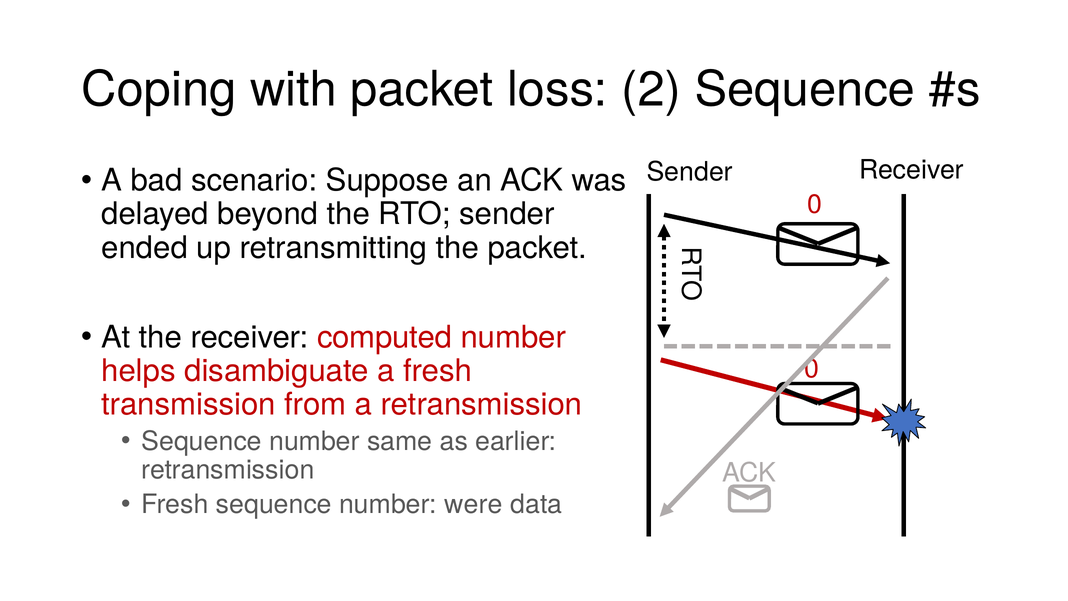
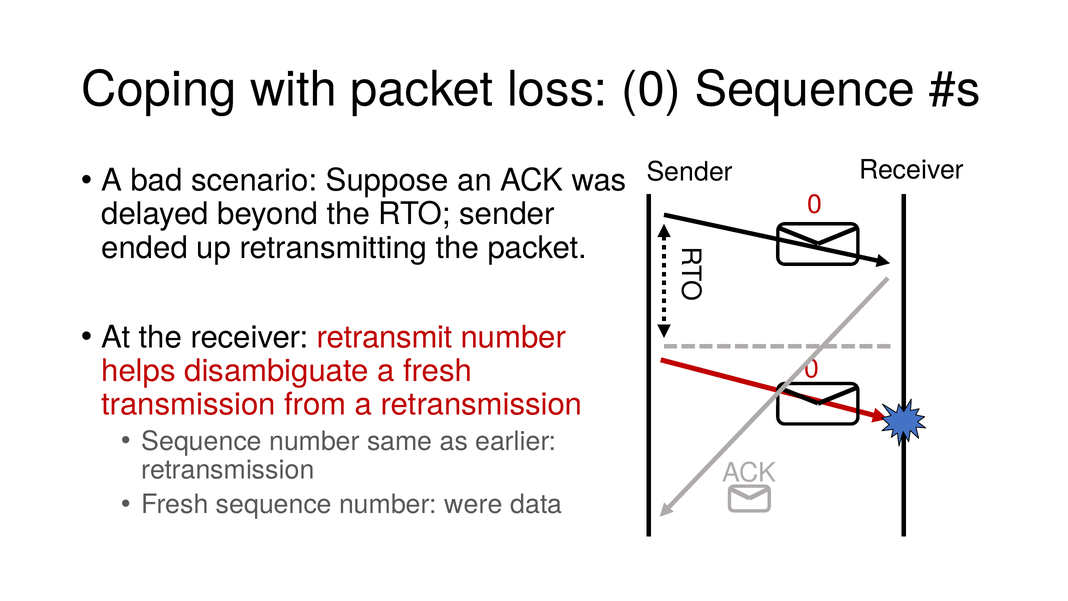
loss 2: 2 -> 0 (651, 90)
computed: computed -> retransmit (385, 337)
